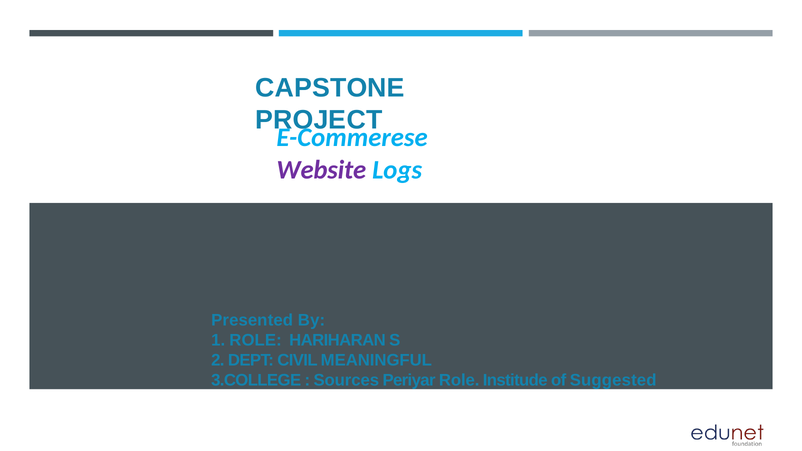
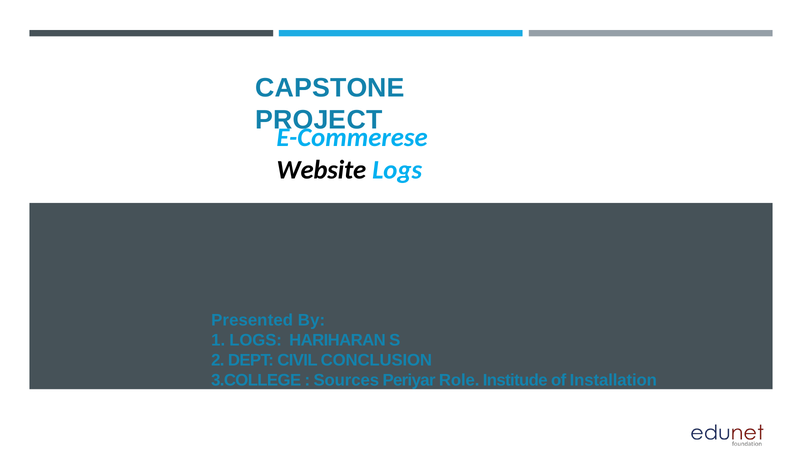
Website colour: purple -> black (321, 170)
1 ROLE: ROLE -> LOGS (256, 340)
MEANINGFUL: MEANINGFUL -> CONCLUSION (376, 360)
Suggested: Suggested -> Installation (613, 380)
